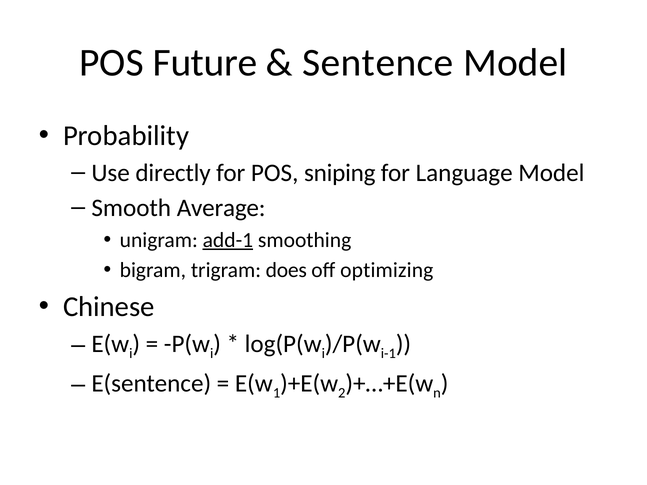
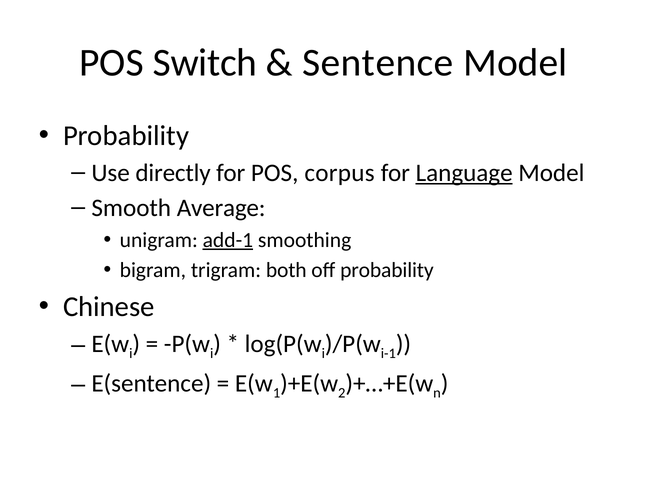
Future: Future -> Switch (205, 63)
sniping: sniping -> corpus (340, 173)
Language underline: none -> present (464, 173)
does: does -> both (286, 270)
off optimizing: optimizing -> probability (387, 270)
